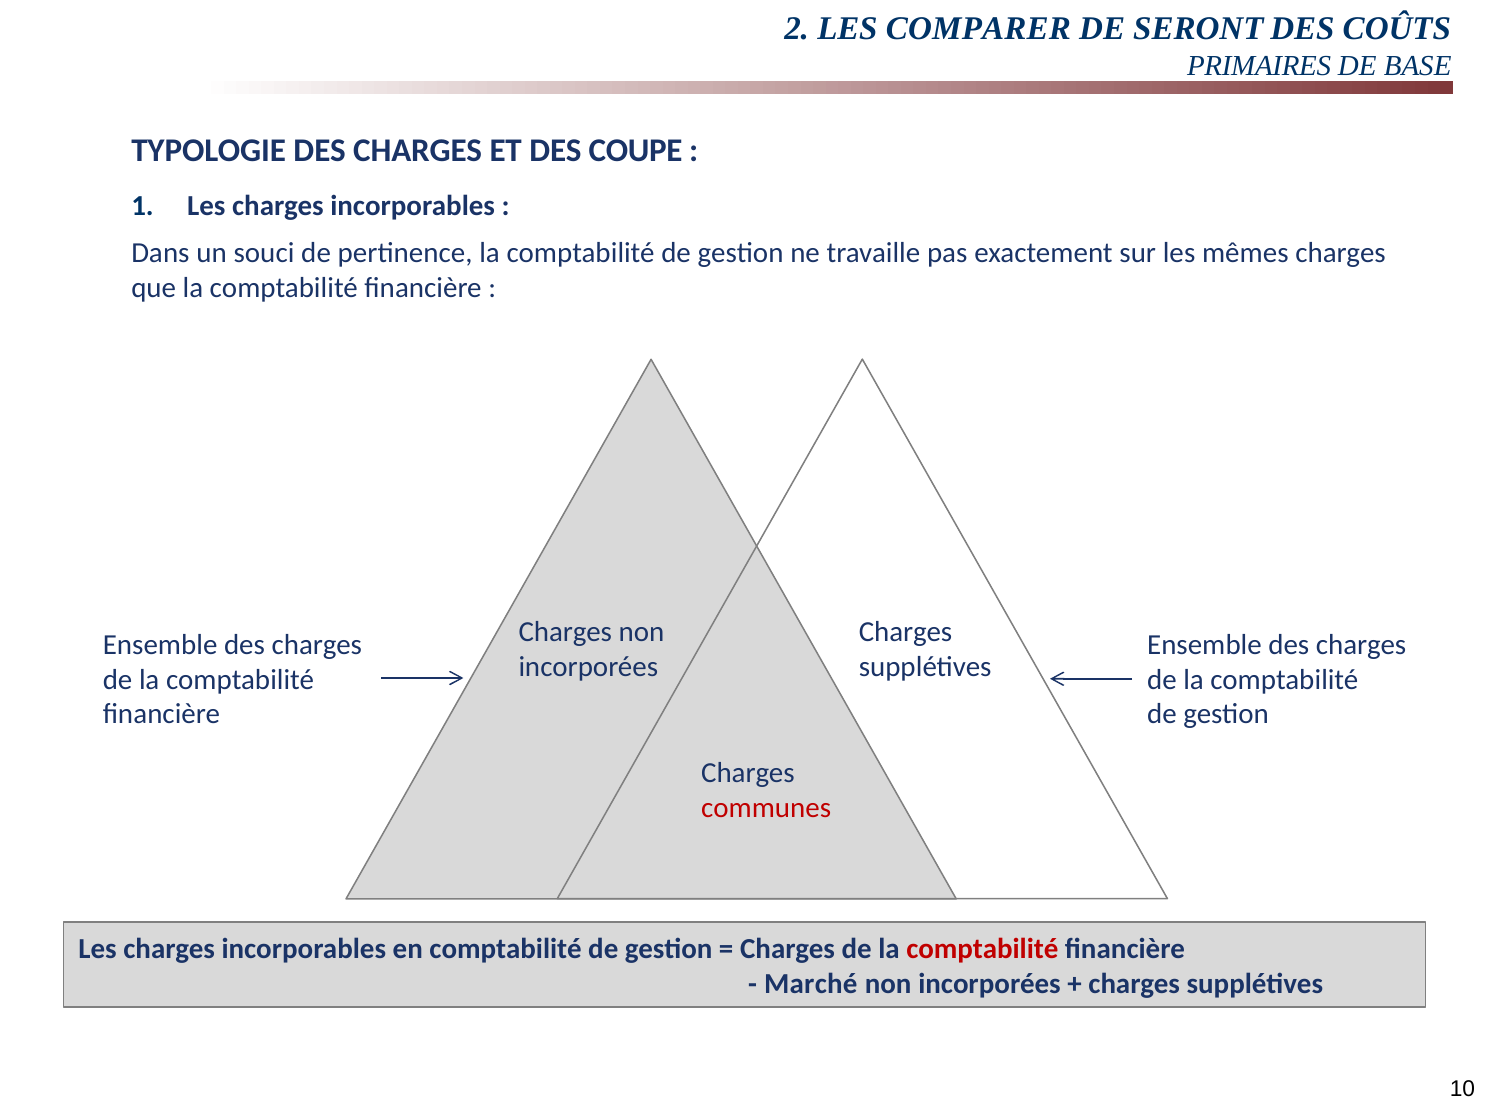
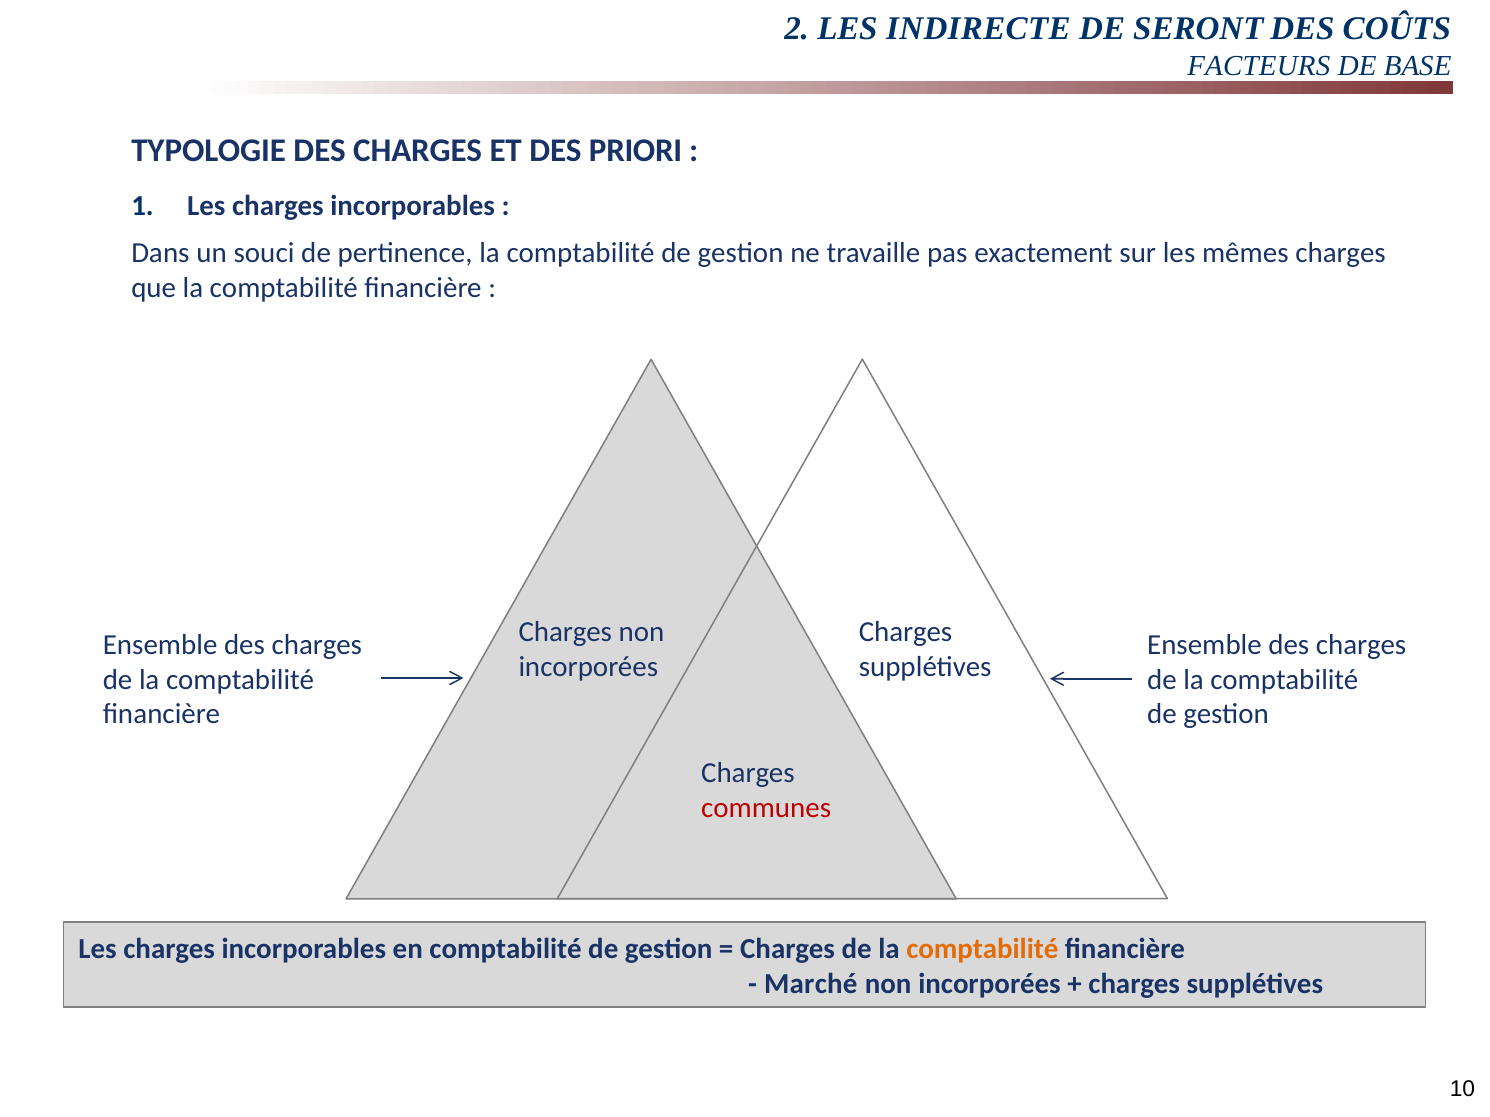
COMPARER: COMPARER -> INDIRECTE (978, 29)
PRIMAIRES: PRIMAIRES -> FACTEURS (1259, 66)
COUPE: COUPE -> PRIORI (636, 151)
comptabilité colour: red -> orange (982, 949)
